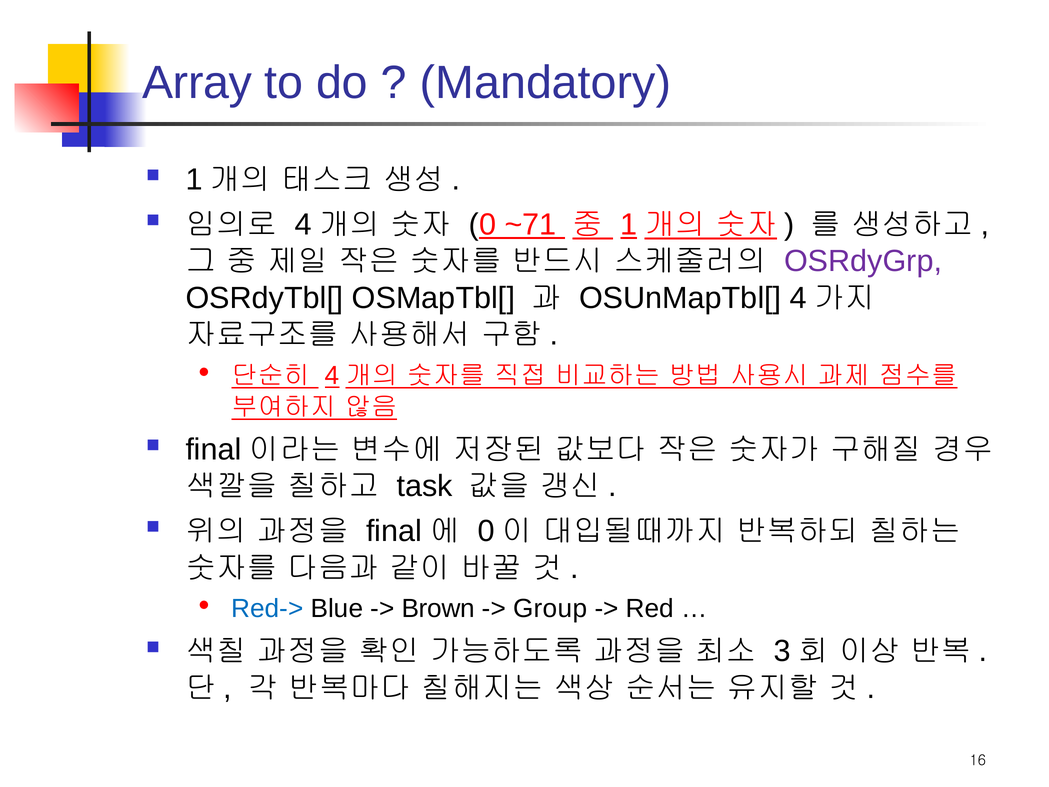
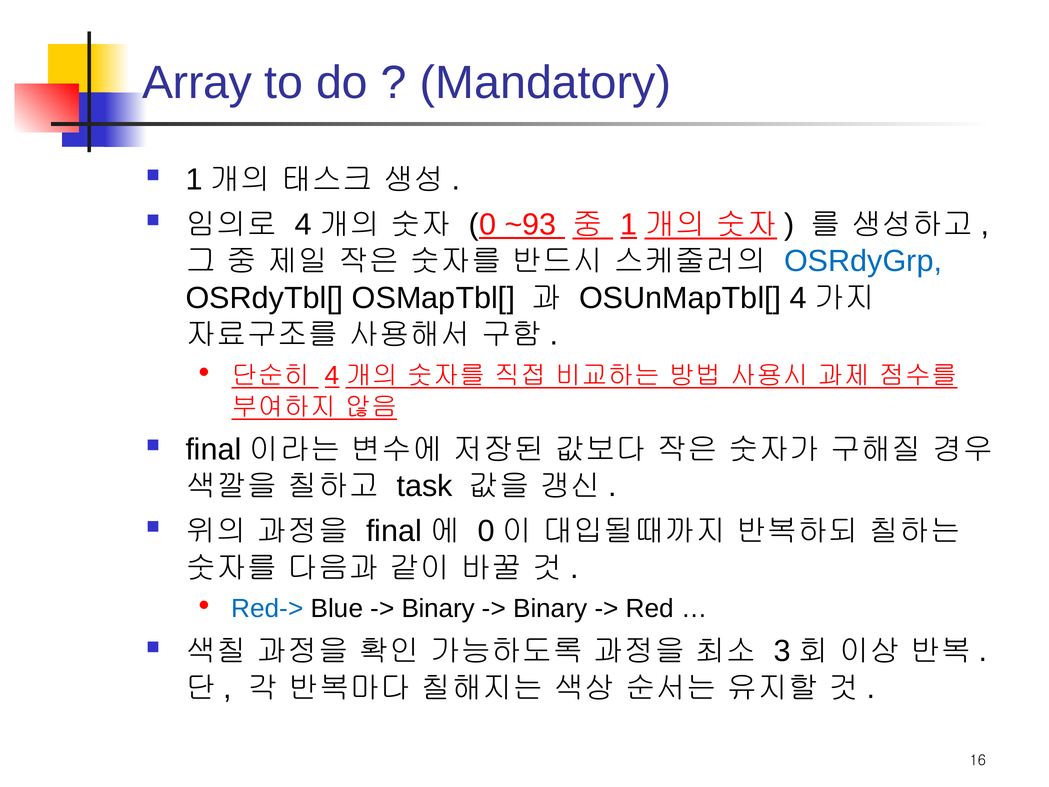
~71: ~71 -> ~93 (531, 225)
OSRdyGrp colour: purple -> blue (863, 261)
Brown: Brown -> Binary (438, 609)
Group: Group -> Binary (550, 609)
